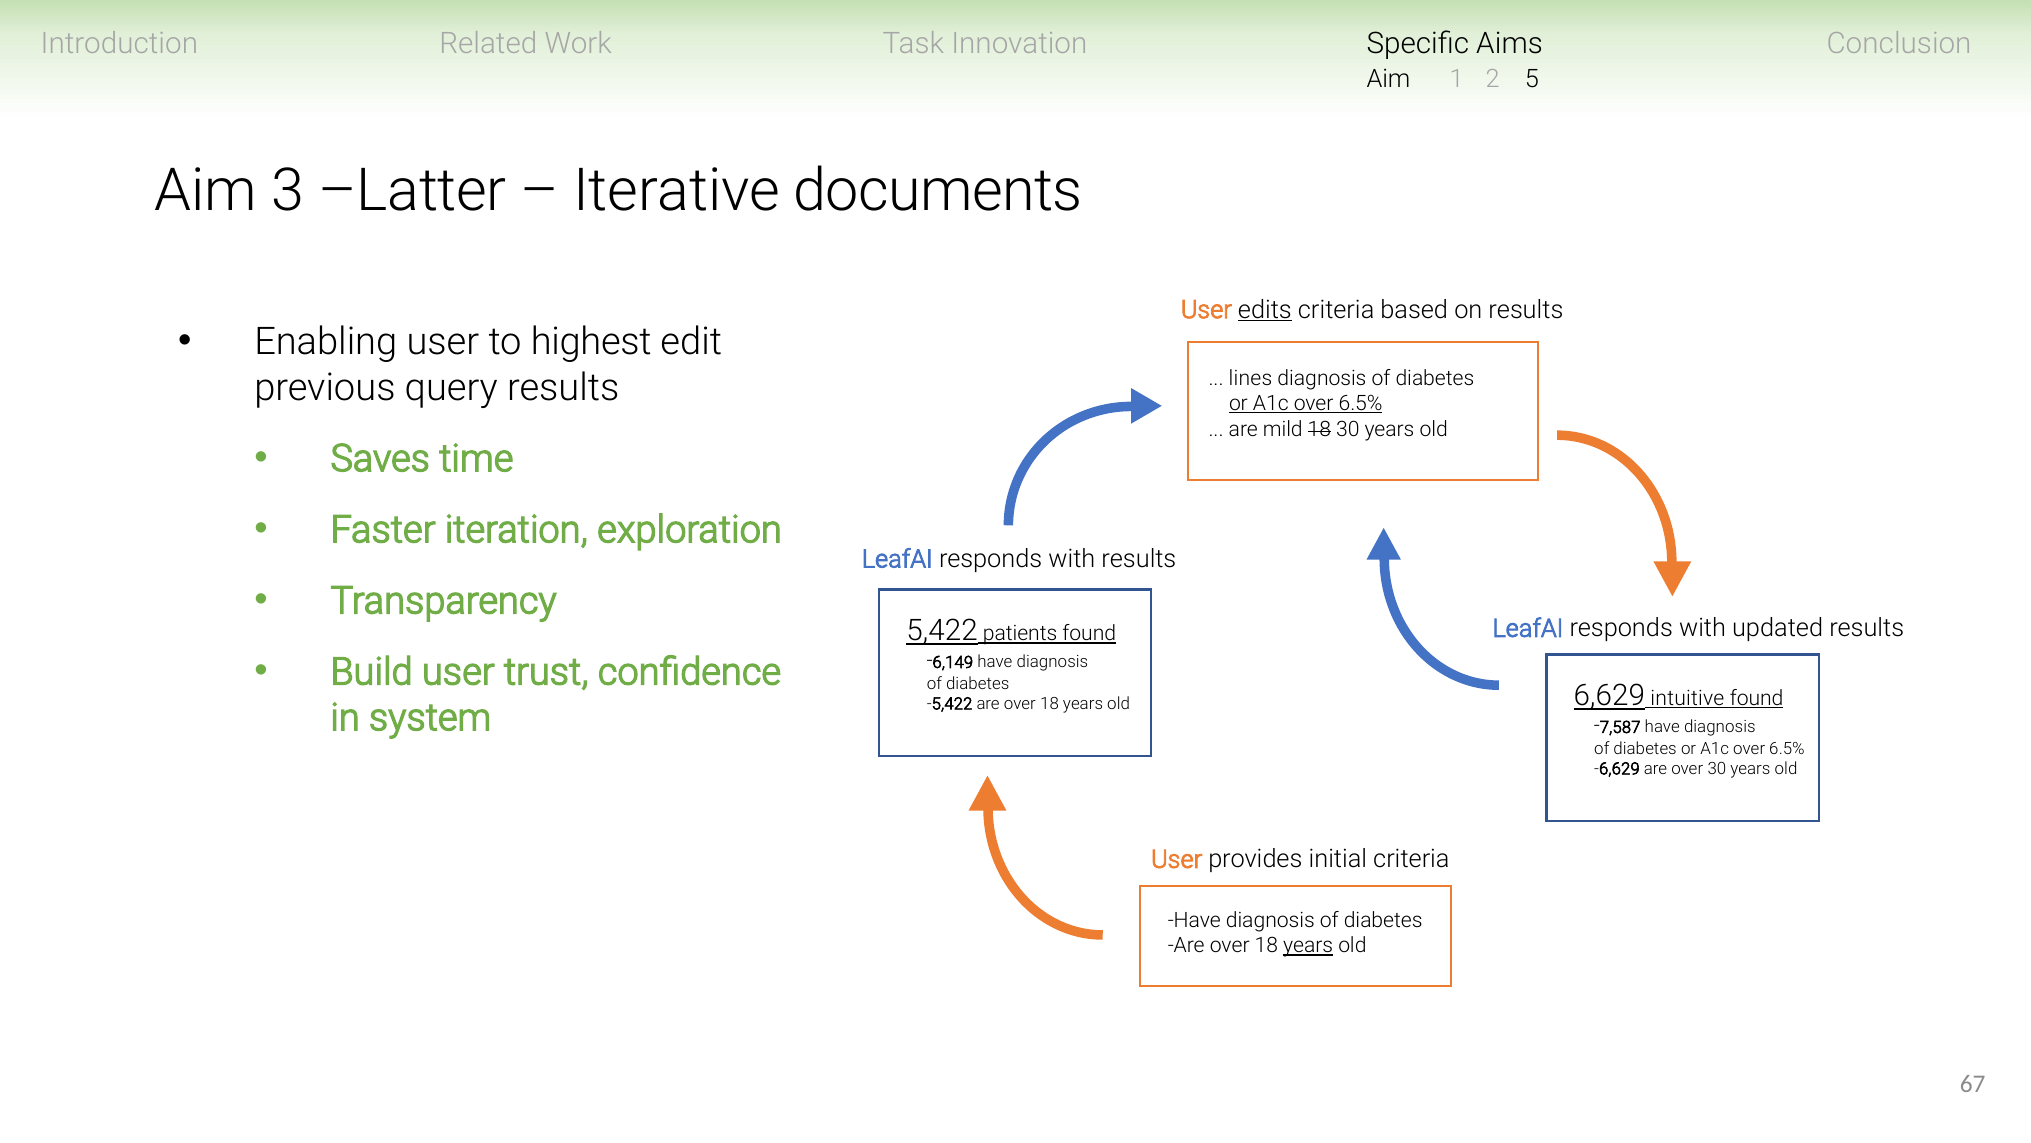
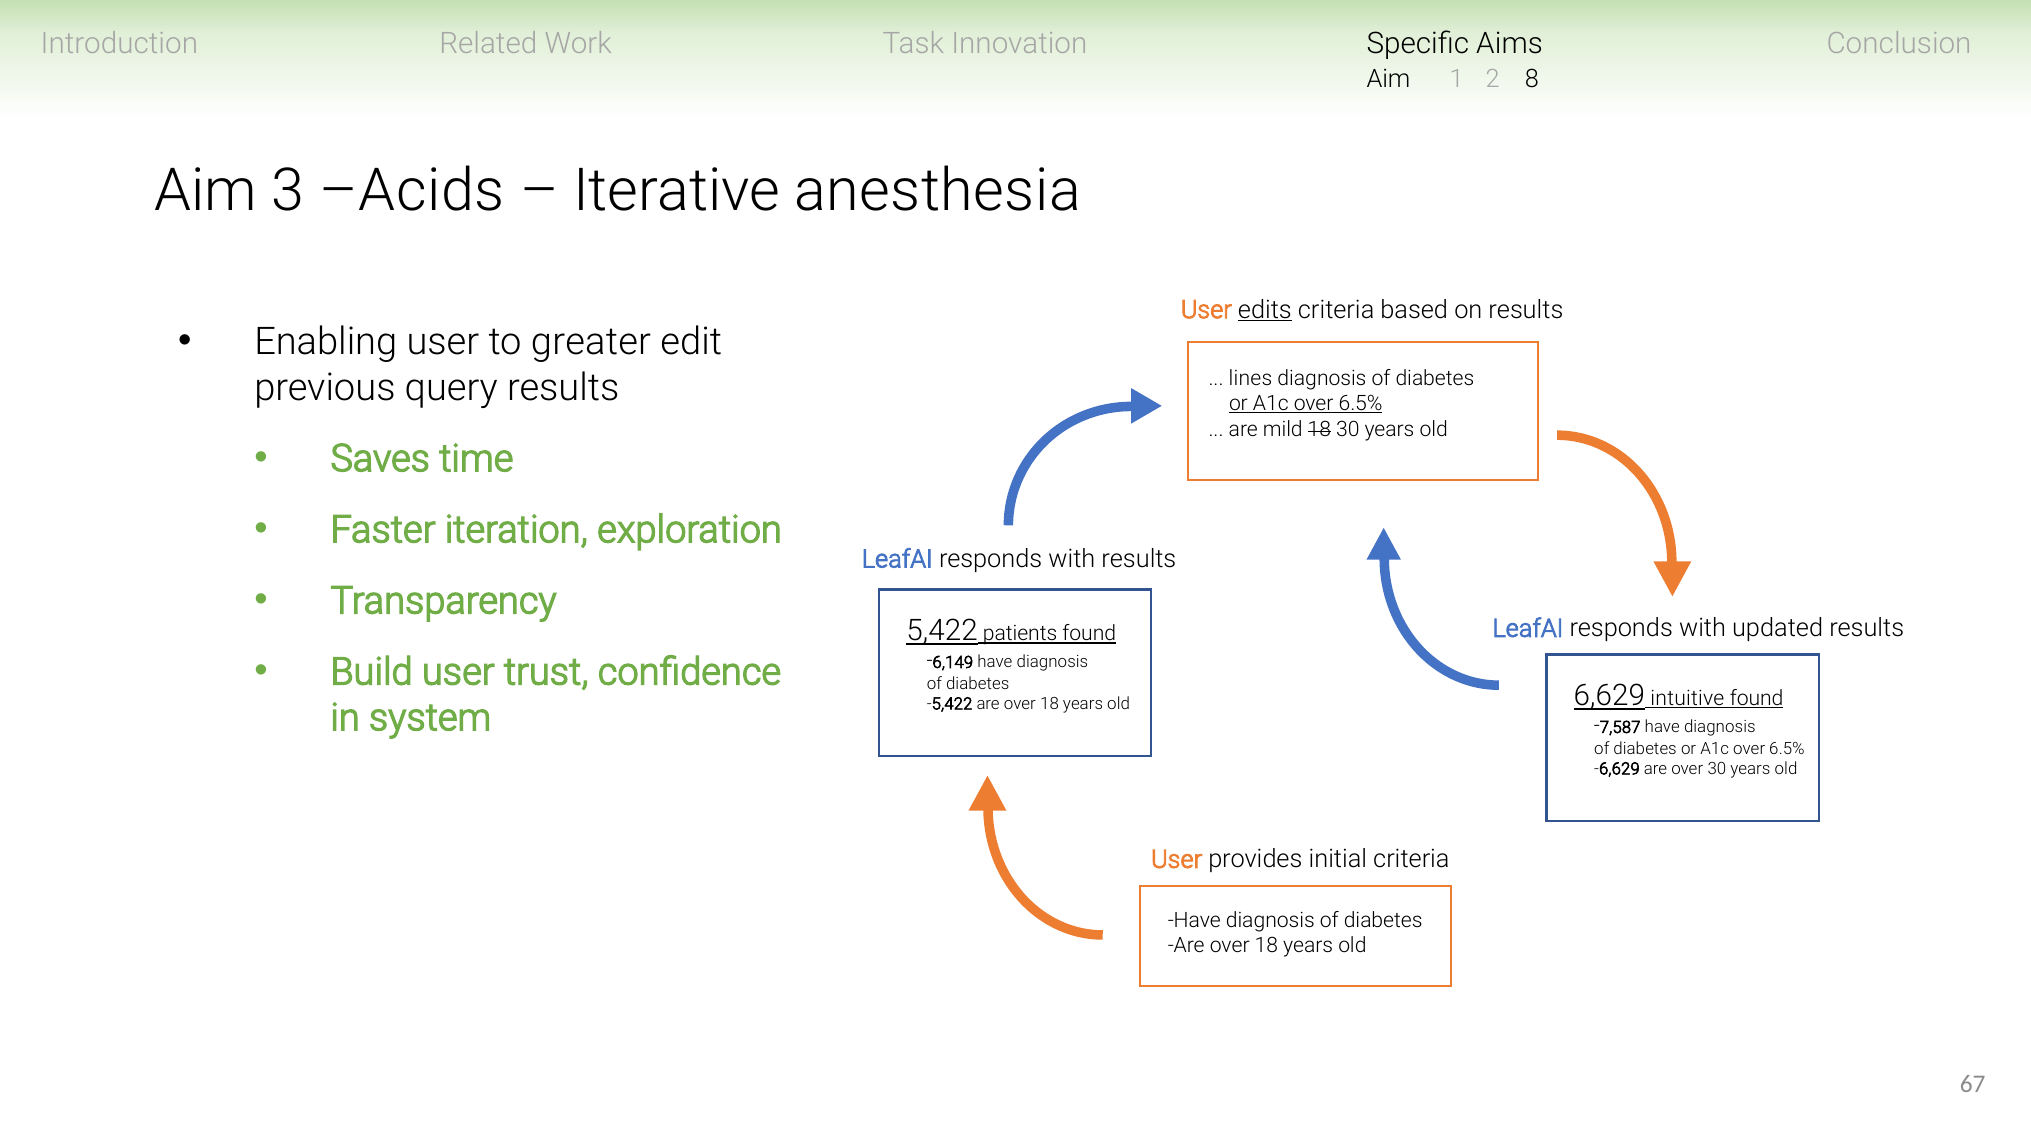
5: 5 -> 8 (1532, 79)
Latter: Latter -> Acids (412, 191)
documents: documents -> anesthesia (938, 191)
highest: highest -> greater (591, 342)
years underline: present -> none (1308, 945)
